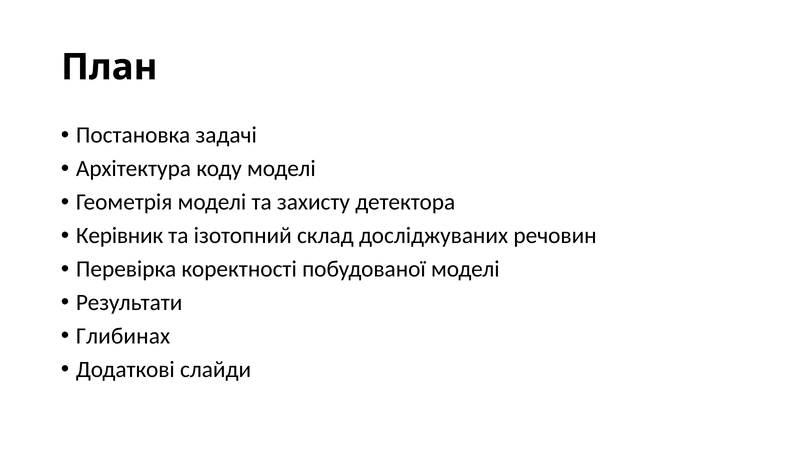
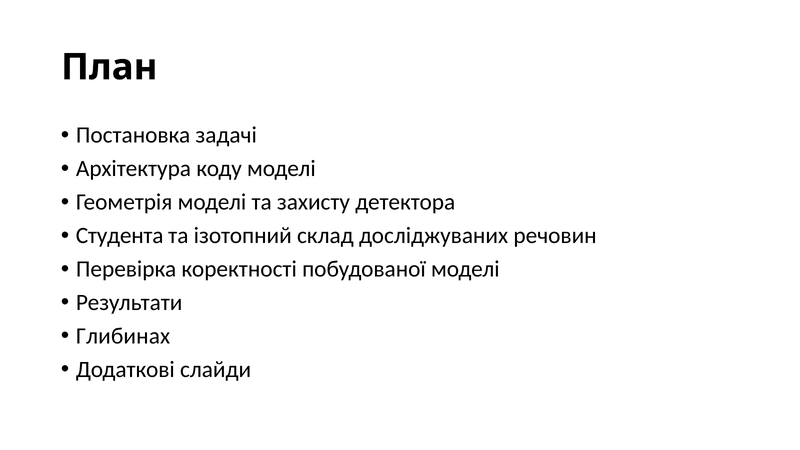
Керівник: Керівник -> Студента (120, 236)
